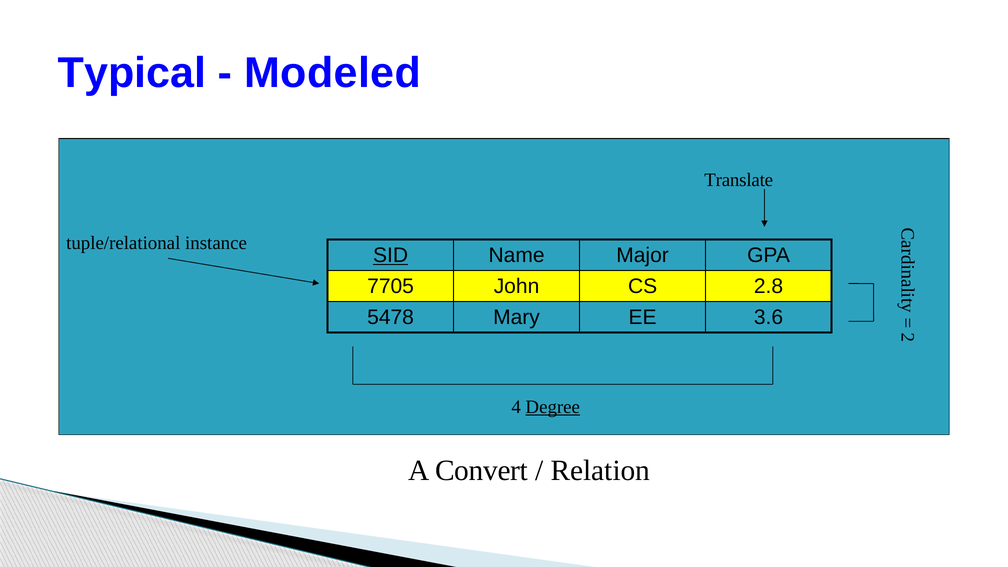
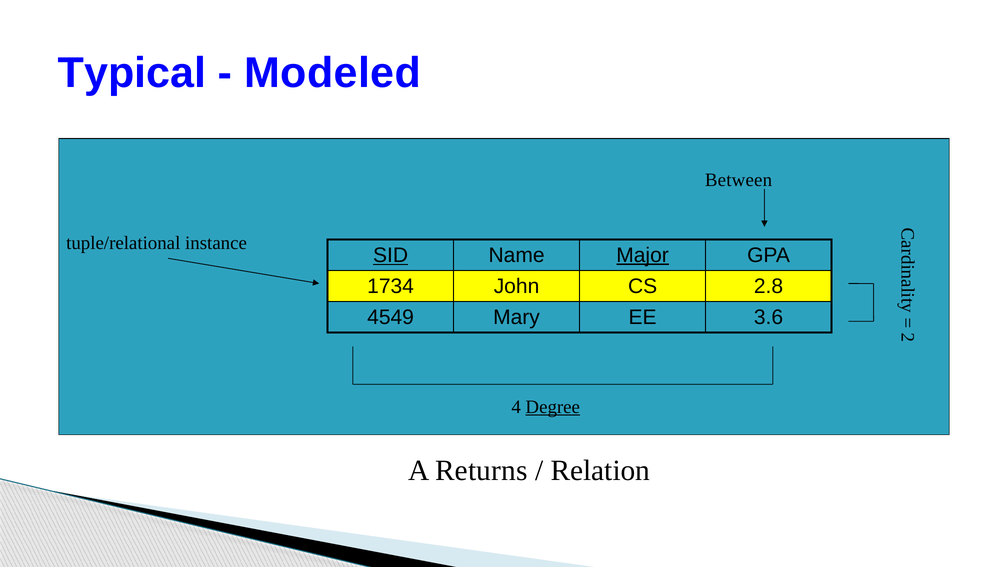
Translate: Translate -> Between (739, 180)
Major underline: none -> present (643, 255)
7705: 7705 -> 1734 (391, 286)
5478: 5478 -> 4549 (391, 317)
Convert: Convert -> Returns (481, 471)
